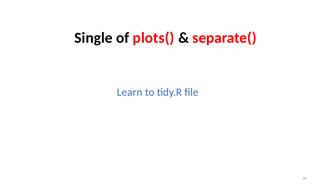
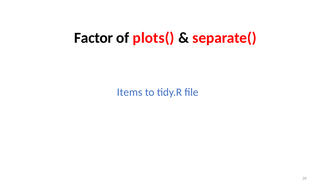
Single: Single -> Factor (94, 38)
Learn: Learn -> Items (130, 92)
